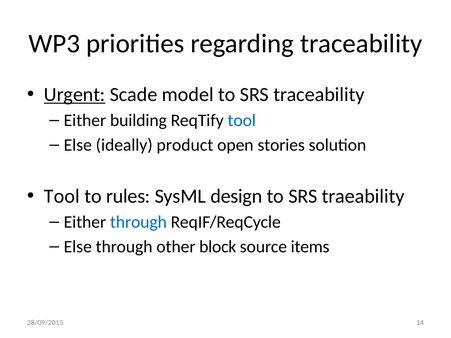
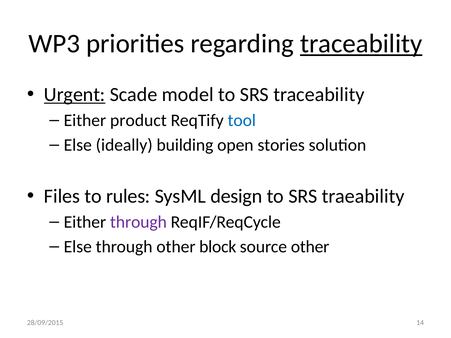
traceability underline: none -> present (361, 44)
building: building -> product (138, 121)
product: product -> building (185, 145)
Tool: Tool -> Files (62, 196)
through colour: blue -> purple (138, 222)
source items: items -> other (310, 247)
